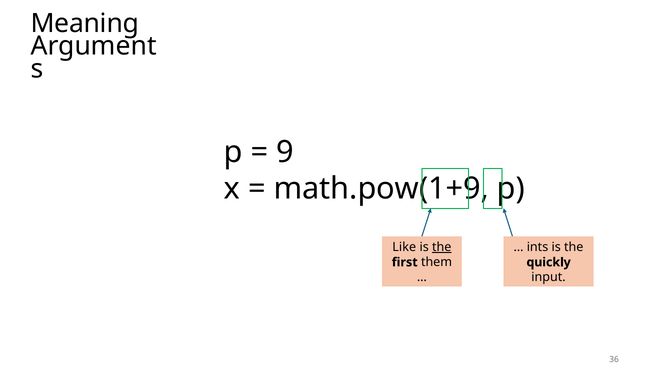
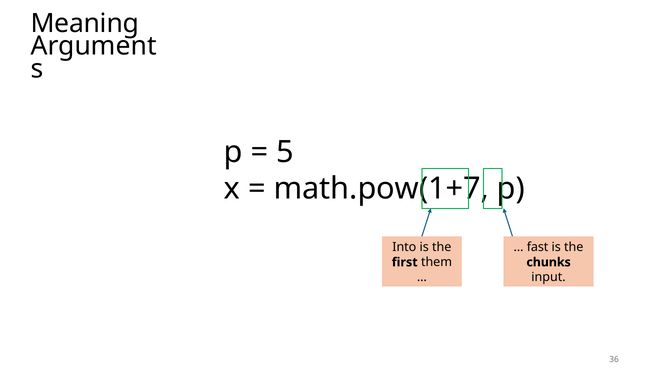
9: 9 -> 5 (285, 152)
math.pow(1+9: math.pow(1+9 -> math.pow(1+7 (381, 189)
Like: Like -> Into (404, 247)
the underline: present -> none (442, 247)
ints: ints -> fast (538, 247)
quickly: quickly -> chunks (549, 262)
